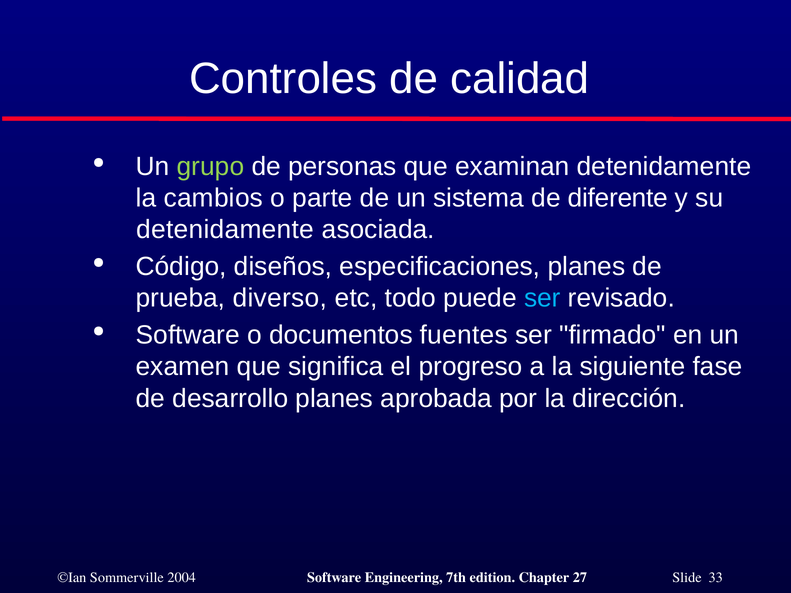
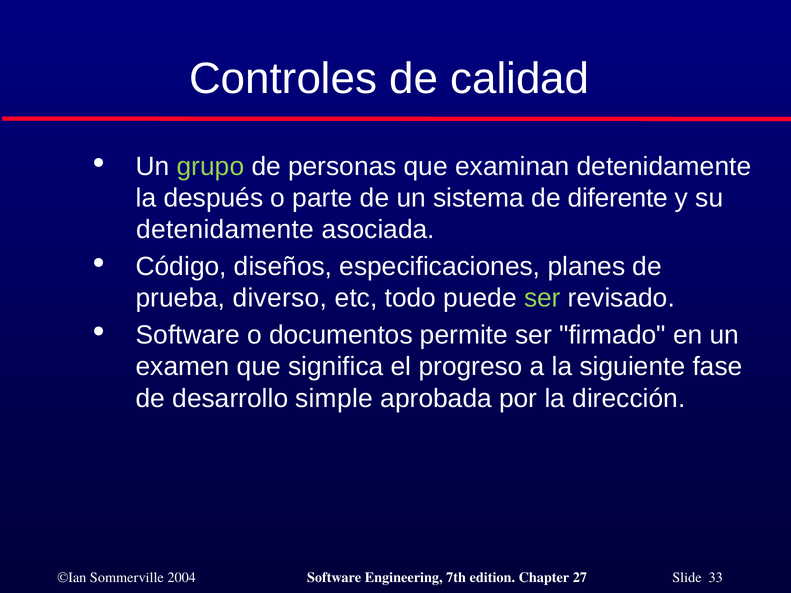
cambios: cambios -> después (213, 198)
ser colour: light blue -> light green (542, 298)
fuentes: fuentes -> permite (464, 335)
desarrollo planes: planes -> simple (334, 399)
